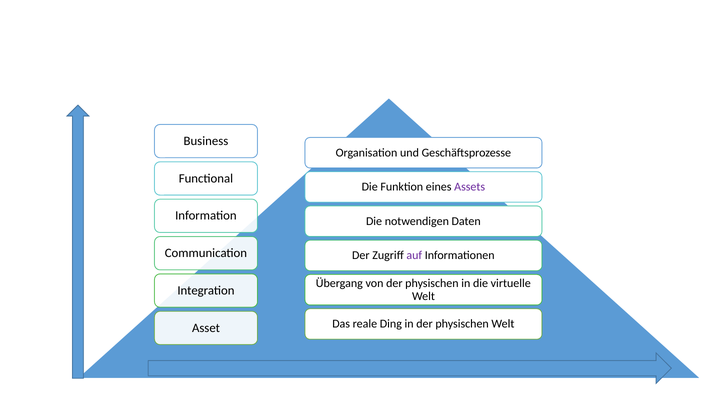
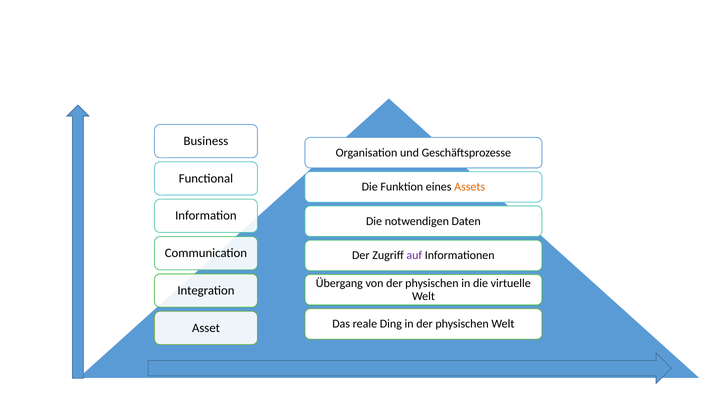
Assets colour: purple -> orange (470, 187)
